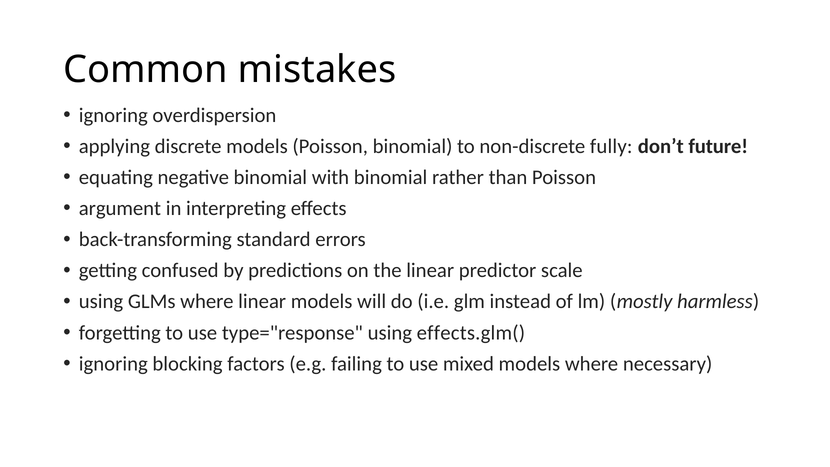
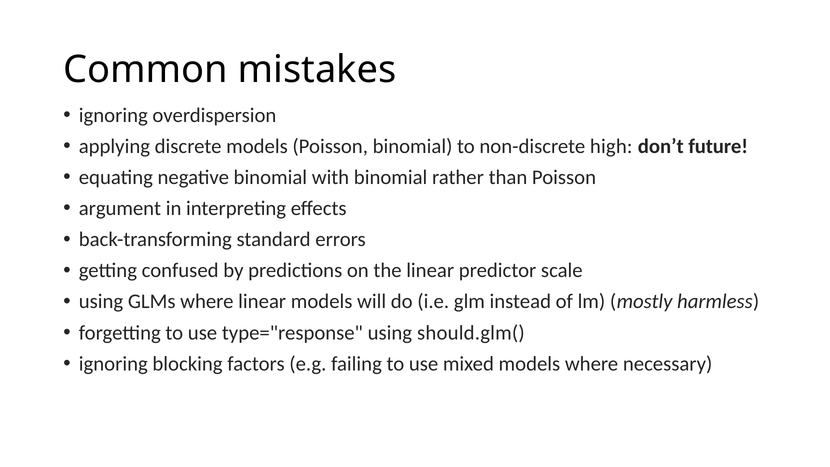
fully: fully -> high (611, 146)
effects.glm(: effects.glm( -> should.glm( (471, 333)
